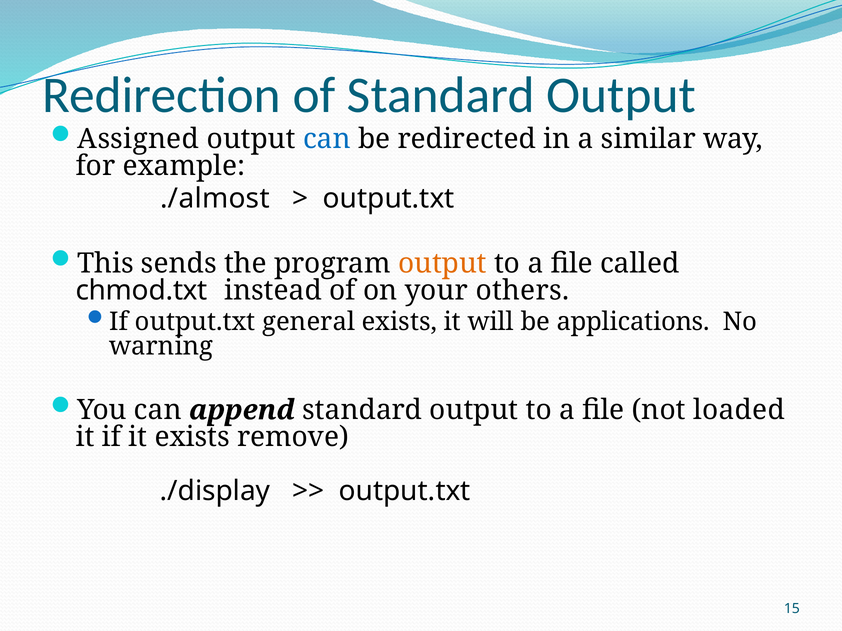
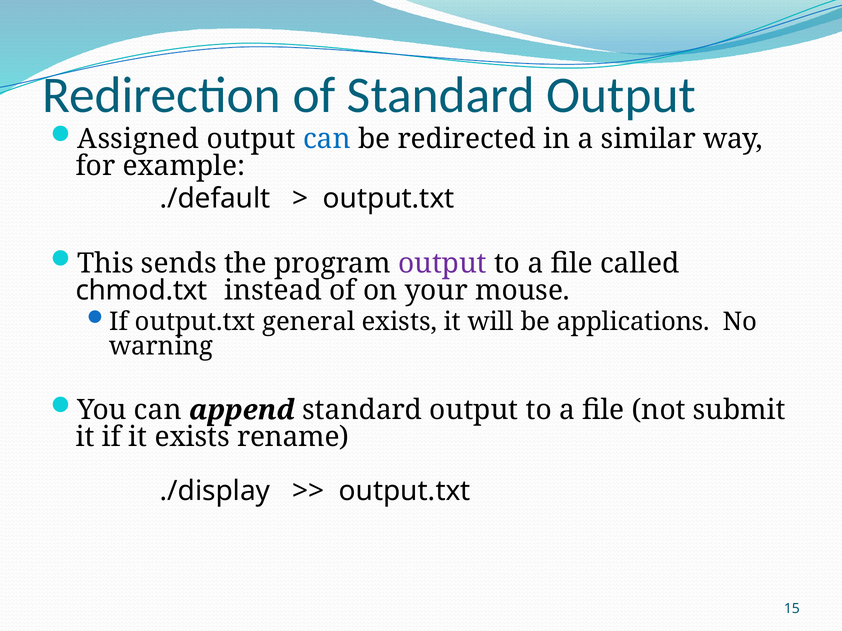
./almost: ./almost -> ./default (215, 199)
output colour: orange -> purple (442, 264)
others: others -> mouse (523, 291)
loaded: loaded -> submit (739, 410)
remove: remove -> rename (293, 437)
